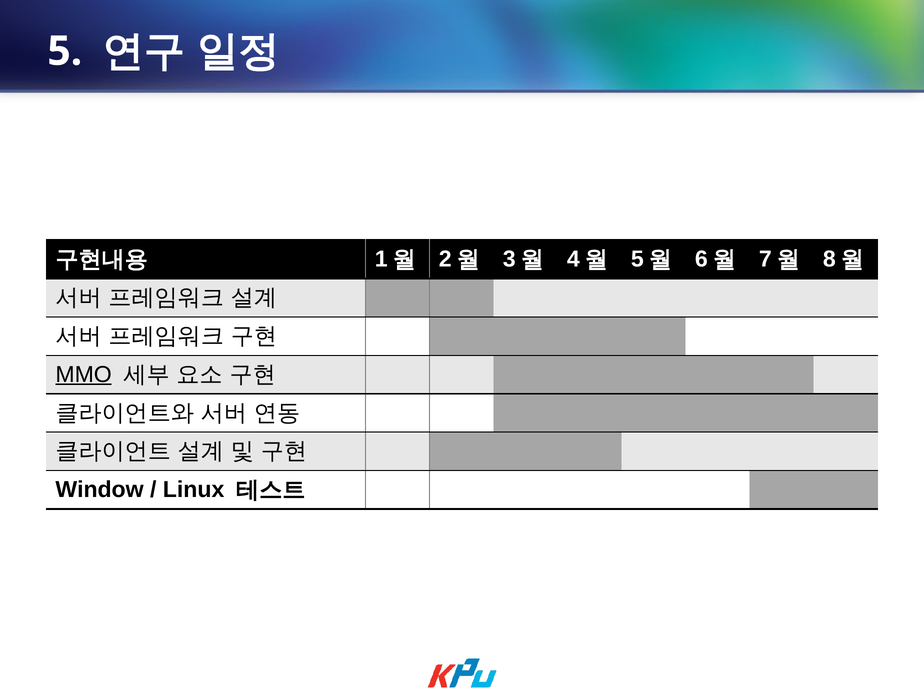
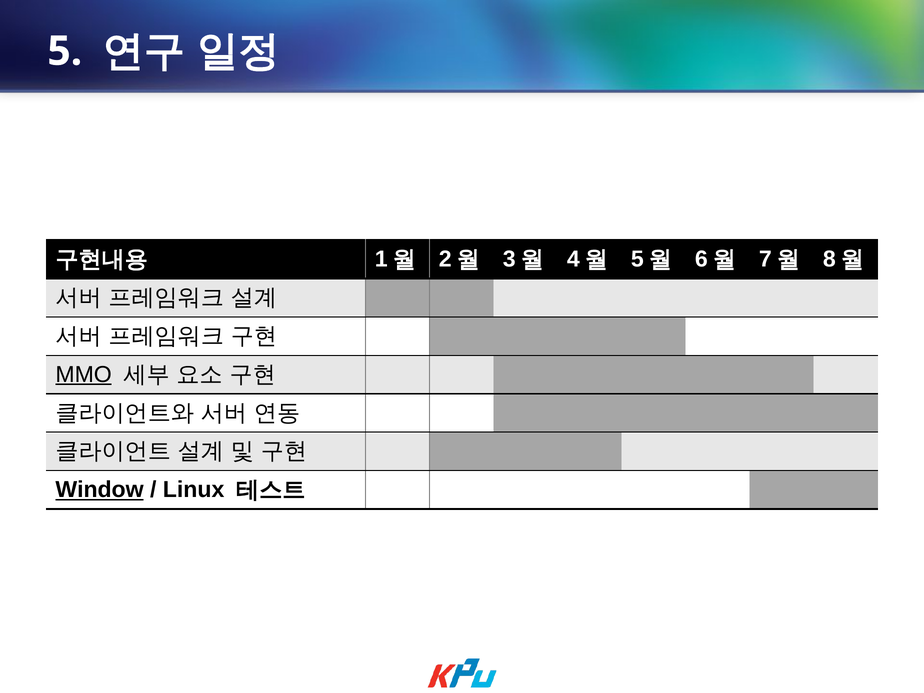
Window underline: none -> present (100, 490)
